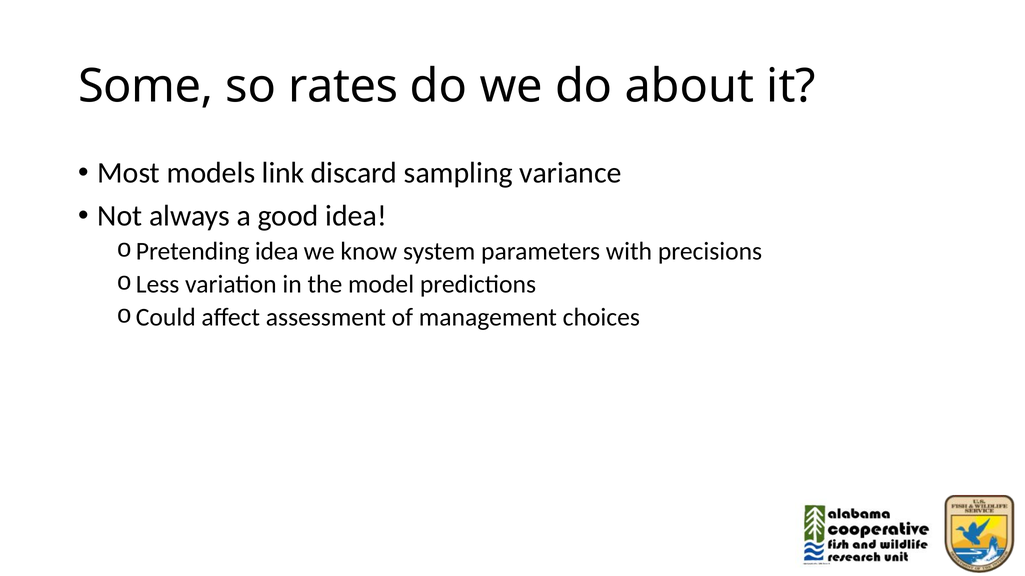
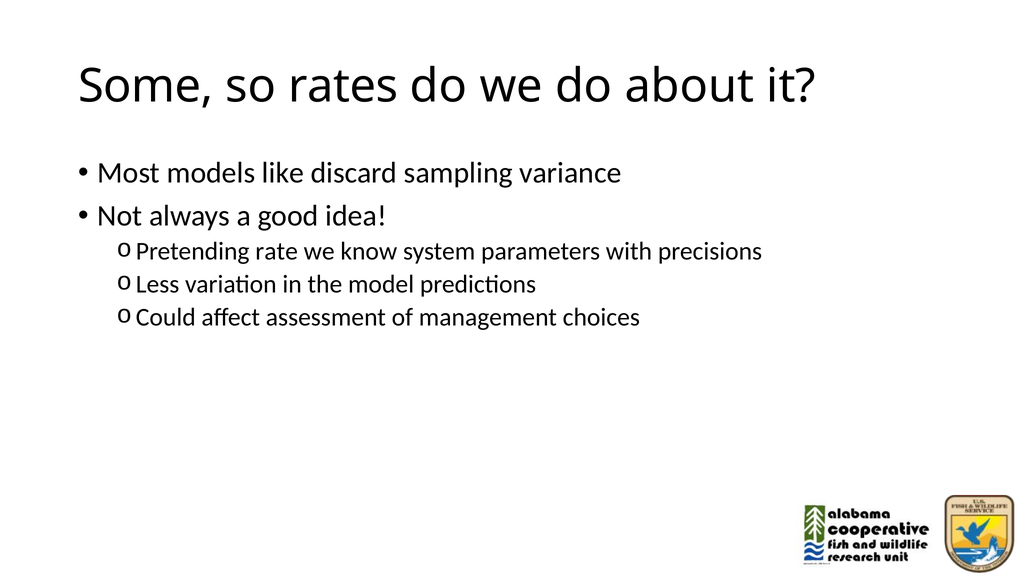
link: link -> like (283, 173)
Pretending idea: idea -> rate (277, 252)
